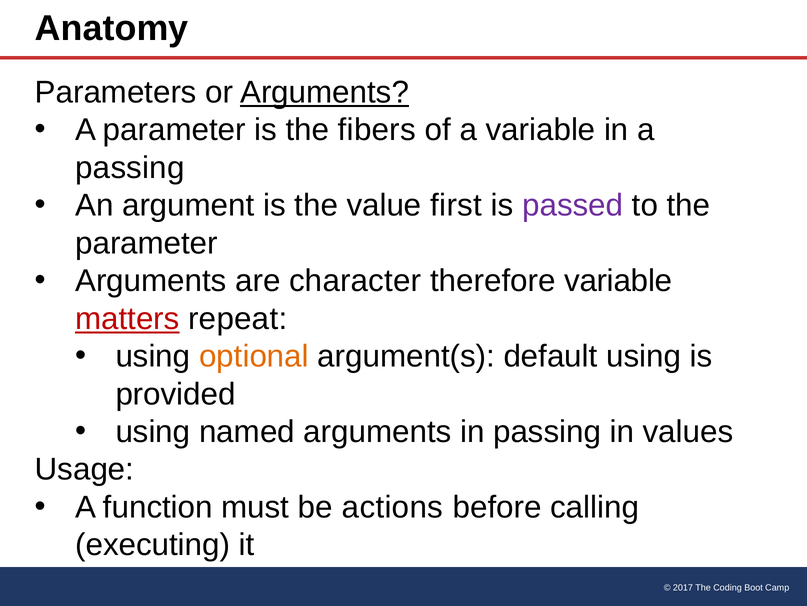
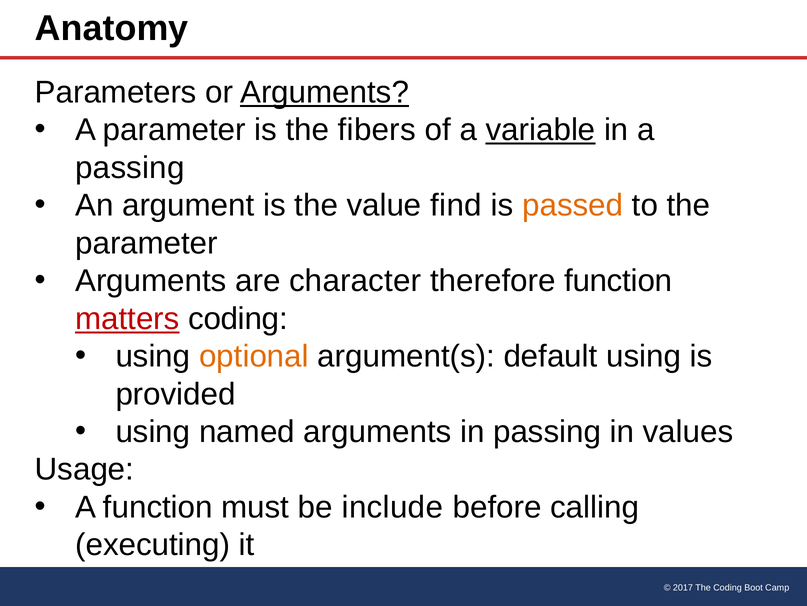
variable underline: none -> present (541, 130)
first: first -> find (456, 205)
passed colour: purple -> orange (573, 205)
therefore variable: variable -> function (618, 281)
matters repeat: repeat -> coding (238, 318)
actions: actions -> include (393, 507)
